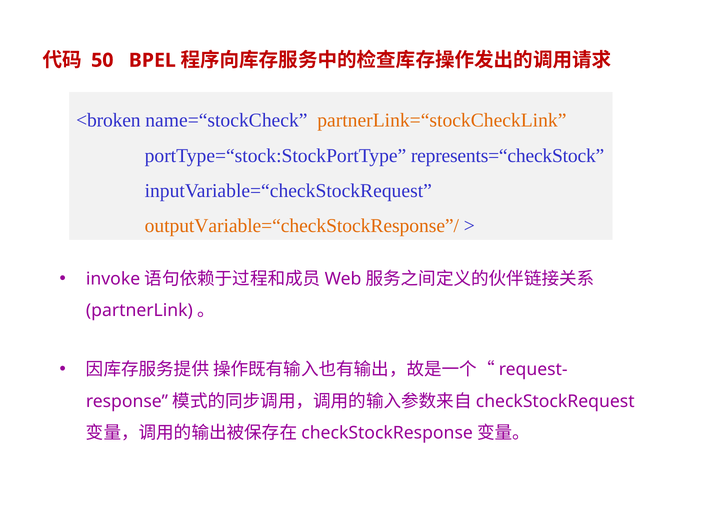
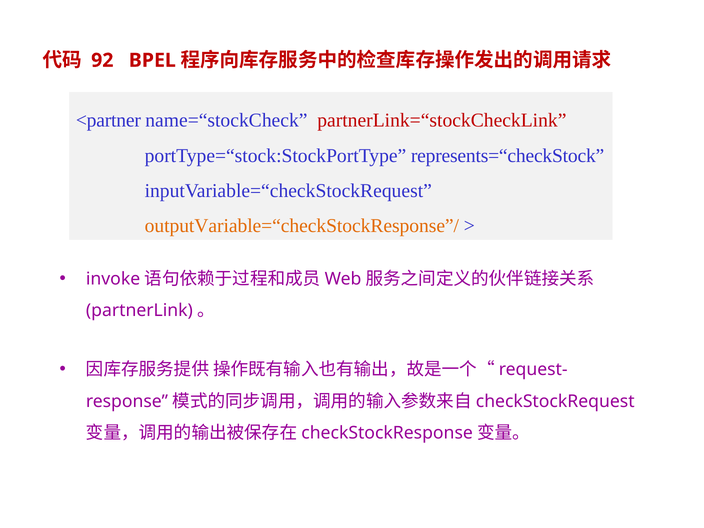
50: 50 -> 92 (102, 60)
<broken: <broken -> <partner (108, 120)
partnerLink=“stockCheckLink colour: orange -> red (442, 120)
